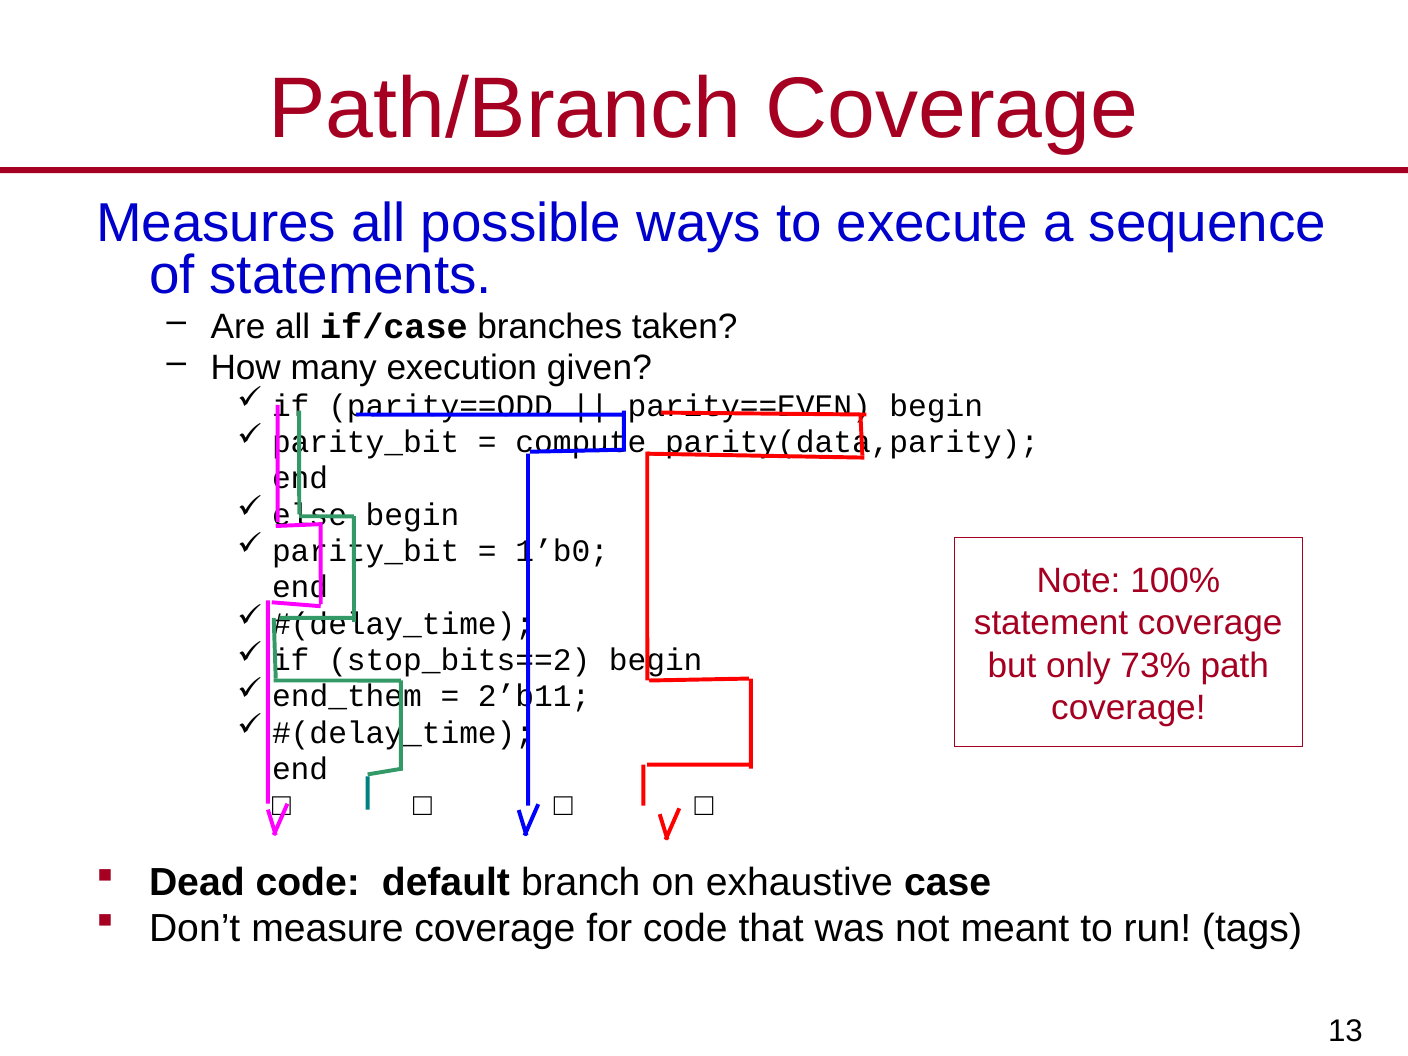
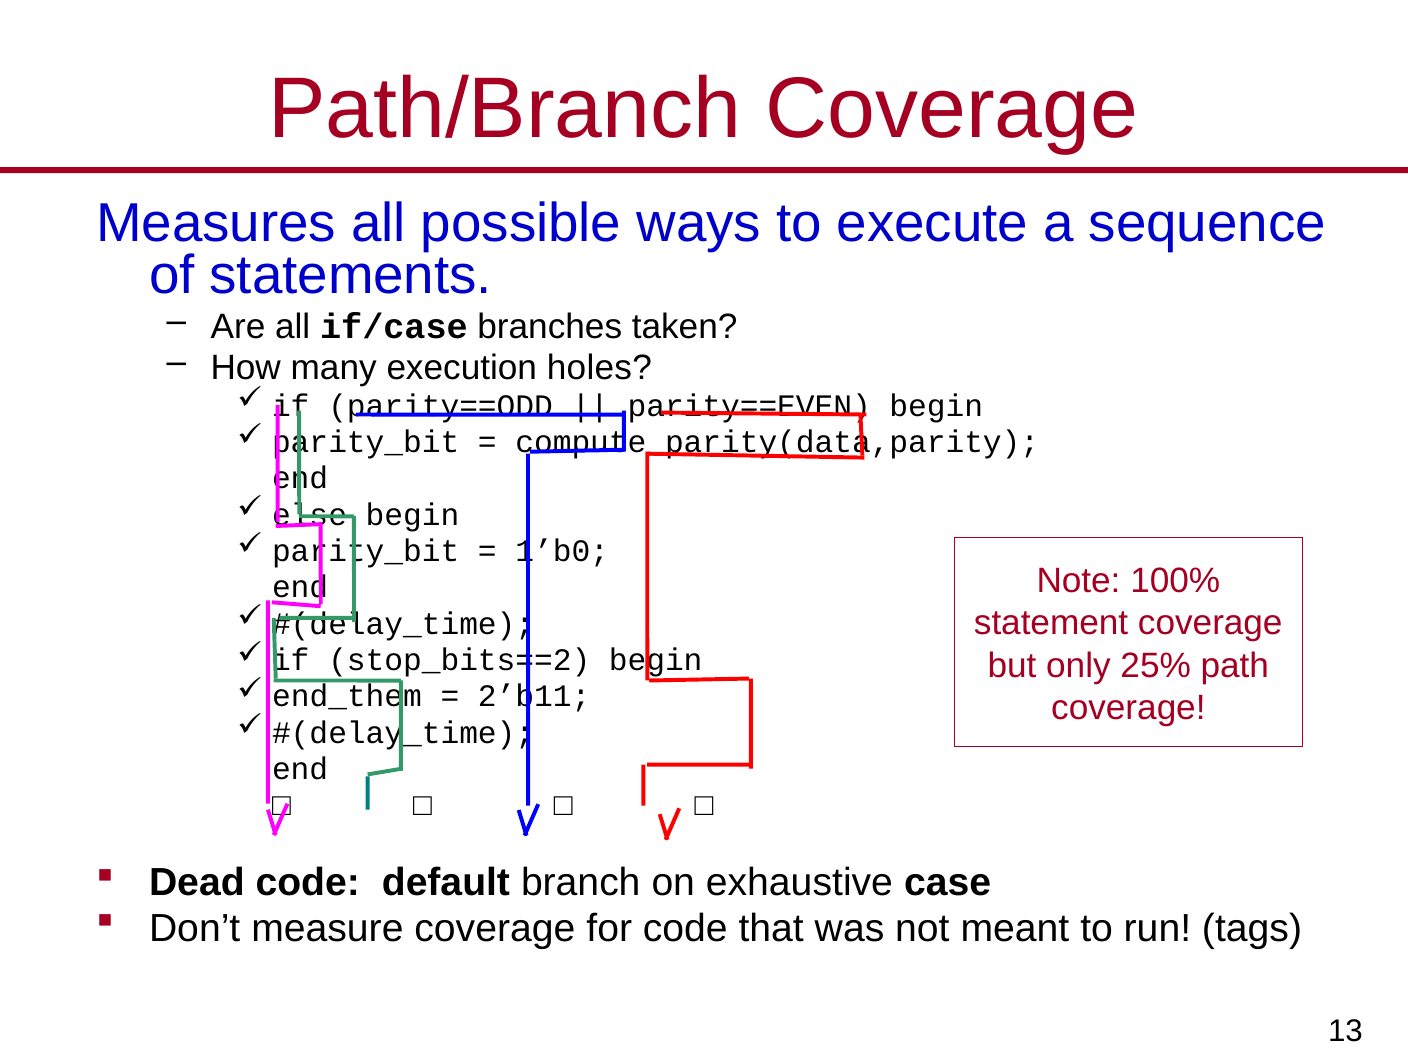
given: given -> holes (599, 368)
73%: 73% -> 25% (1156, 665)
